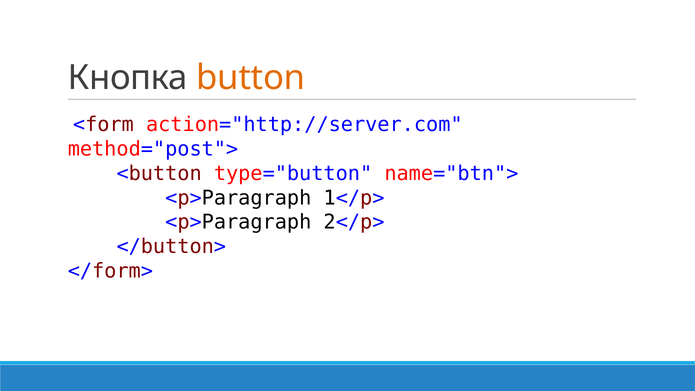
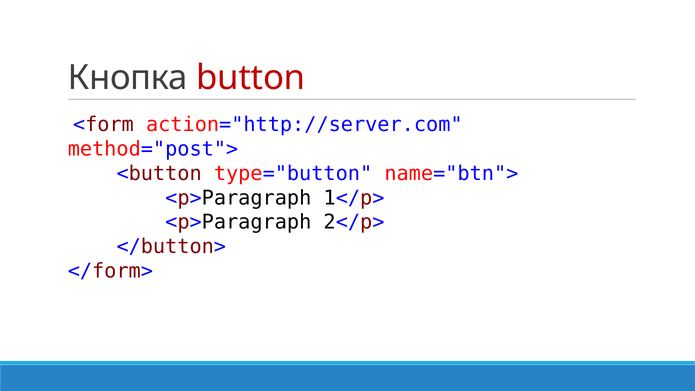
button colour: orange -> red (251, 78)
